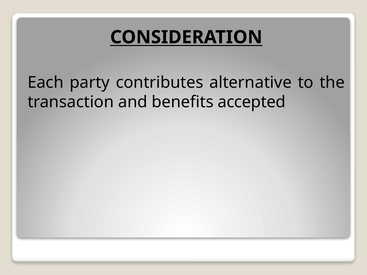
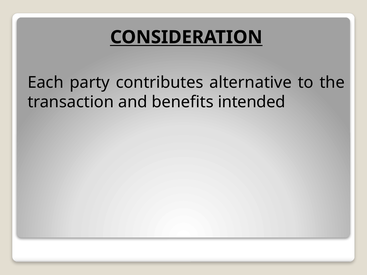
accepted: accepted -> intended (252, 102)
